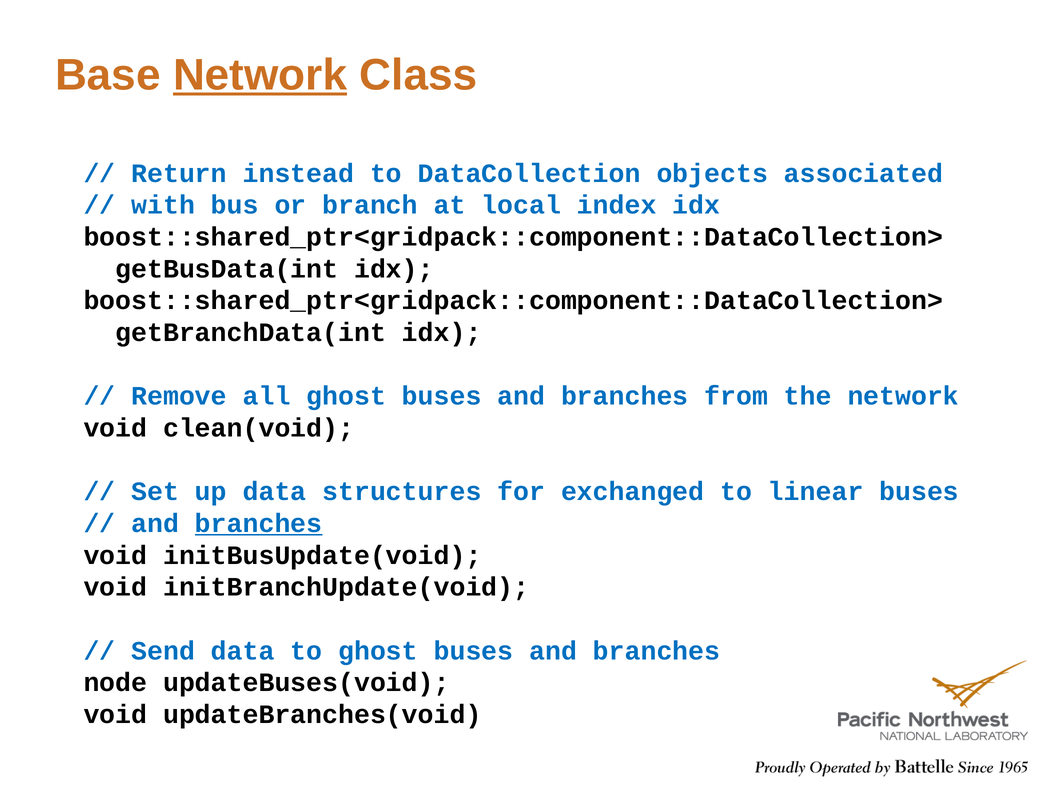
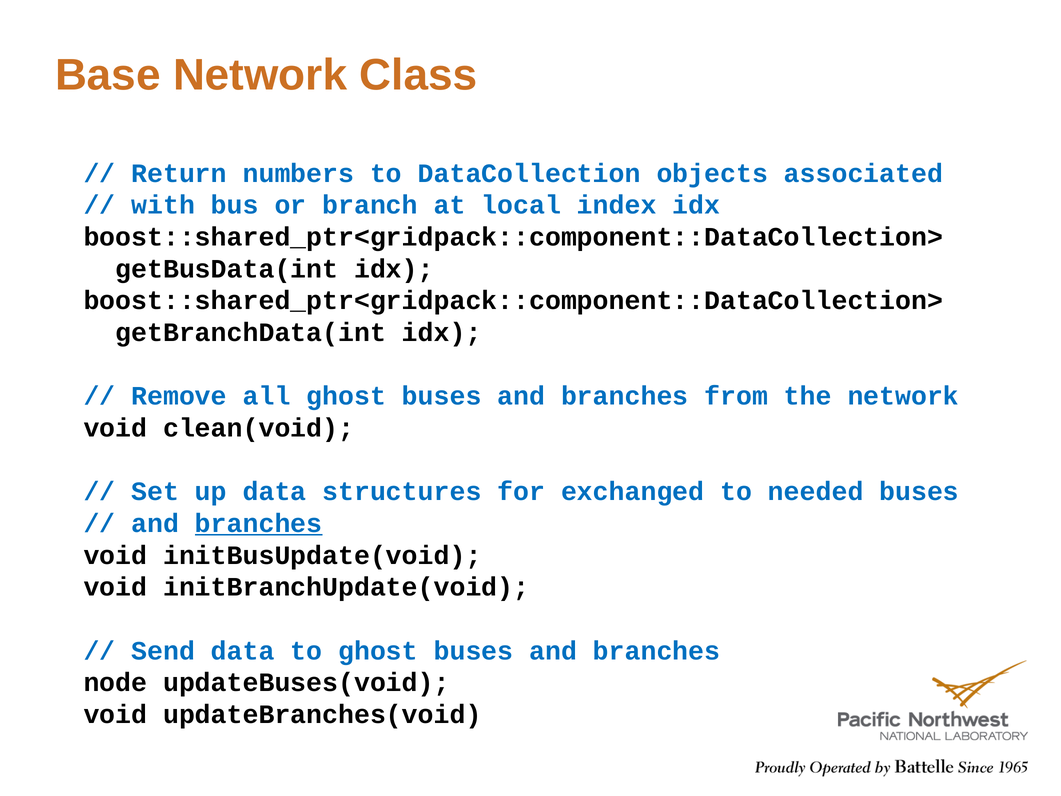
Network underline: present -> none (260, 75)
instead: instead -> numbers (298, 173)
linear: linear -> needed (816, 492)
